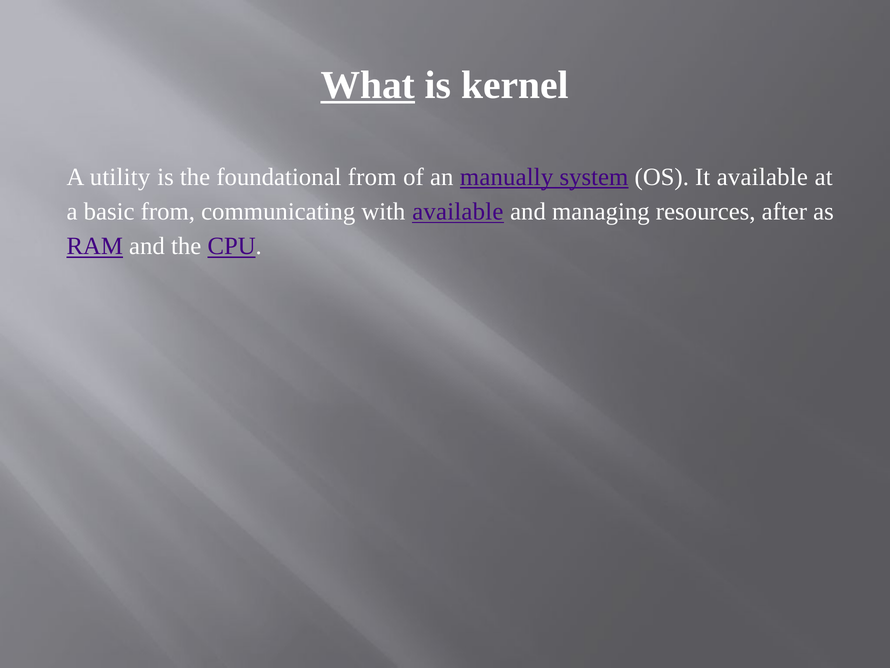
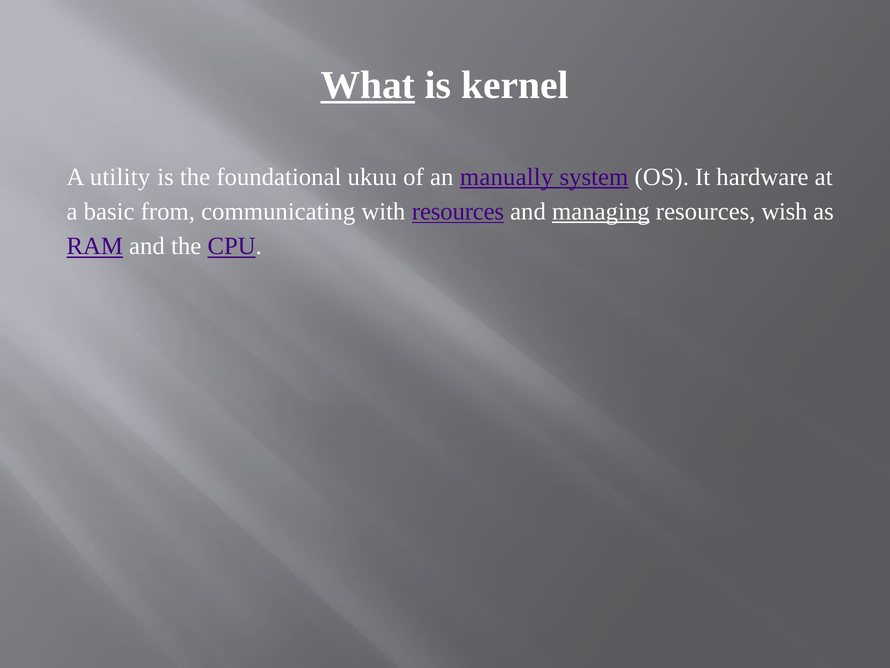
foundational from: from -> ukuu (372, 177)
It available: available -> hardware (762, 177)
with available: available -> resources (458, 211)
managing underline: none -> present (601, 211)
after: after -> wish (784, 211)
